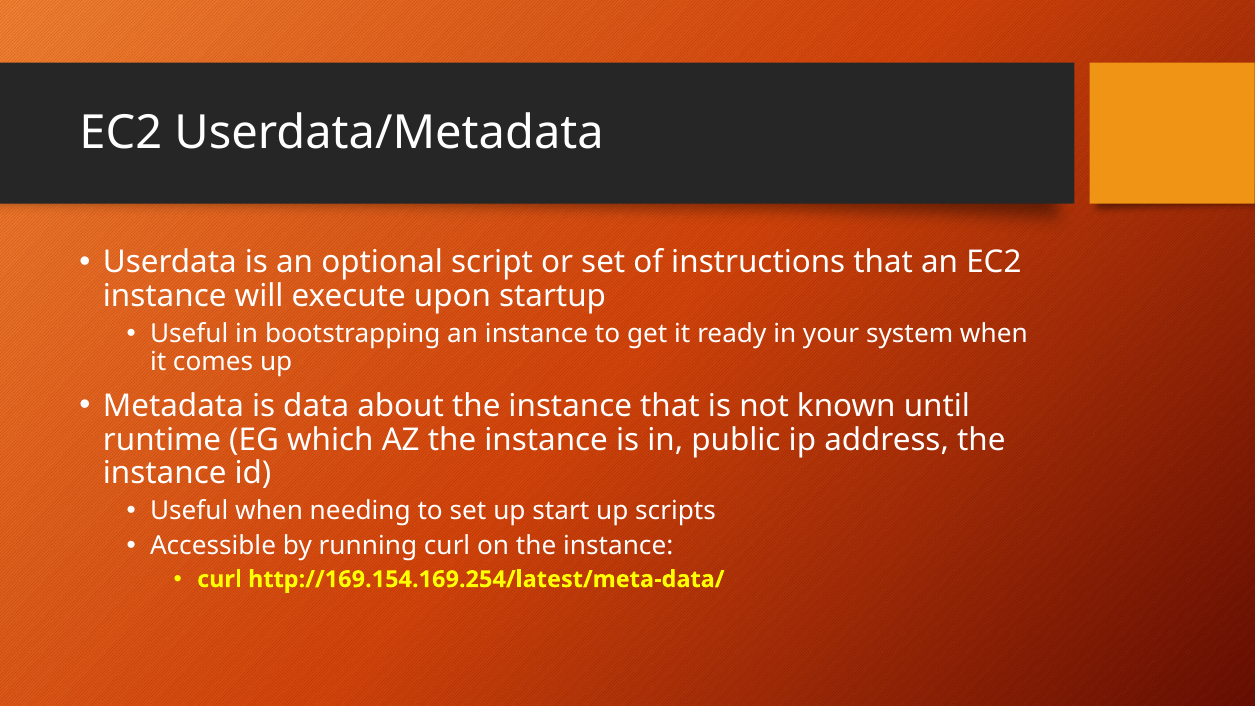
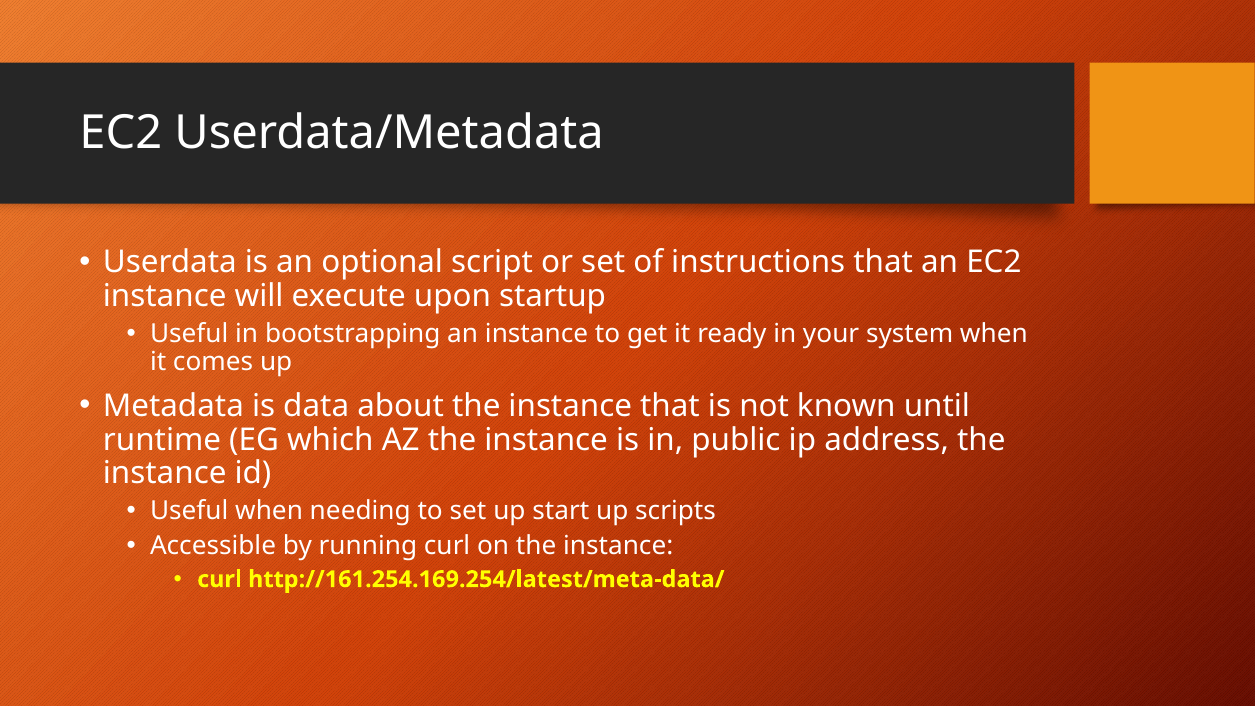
http://169.154.169.254/latest/meta-data/: http://169.154.169.254/latest/meta-data/ -> http://161.254.169.254/latest/meta-data/ (486, 579)
